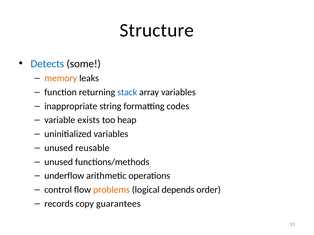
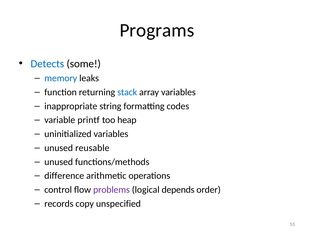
Structure: Structure -> Programs (157, 30)
memory colour: orange -> blue (61, 78)
exists: exists -> printf (89, 120)
underflow: underflow -> difference (64, 176)
problems colour: orange -> purple (111, 190)
guarantees: guarantees -> unspecified (118, 204)
